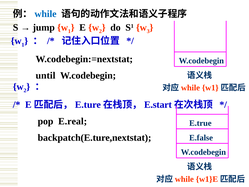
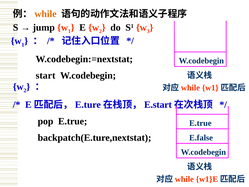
while colour: blue -> orange (46, 14)
until: until -> start (46, 75)
pop E.real: E.real -> E.true (73, 121)
